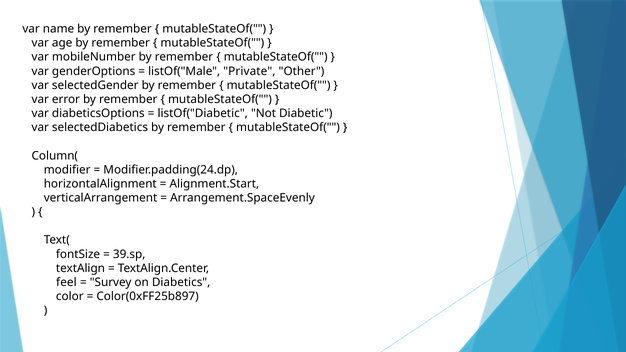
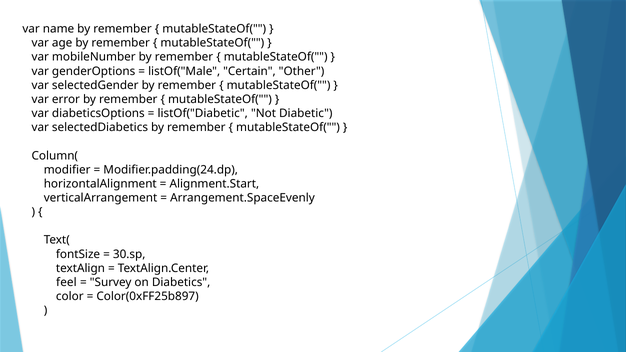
Private: Private -> Certain (249, 71)
39.sp: 39.sp -> 30.sp (129, 254)
